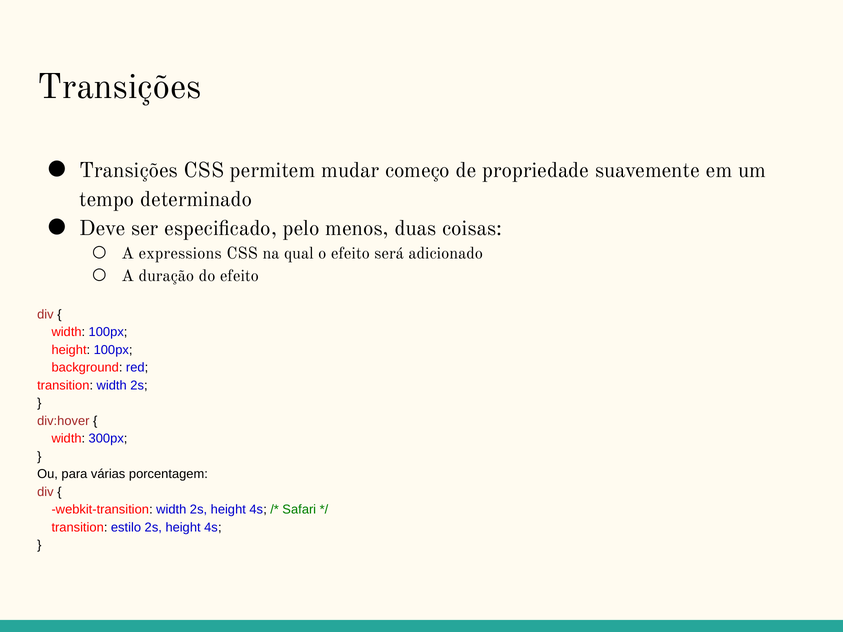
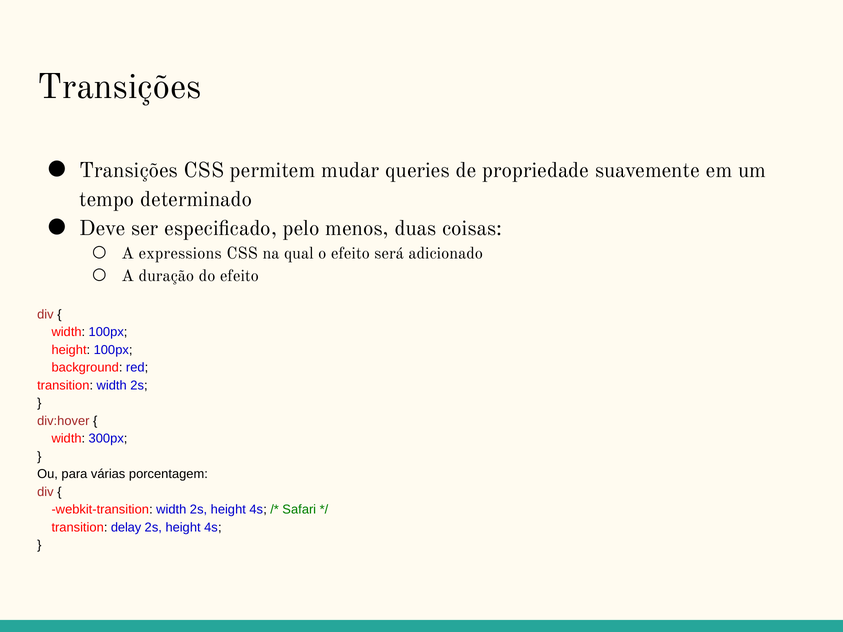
começo: começo -> queries (418, 170)
estilo: estilo -> delay (126, 528)
